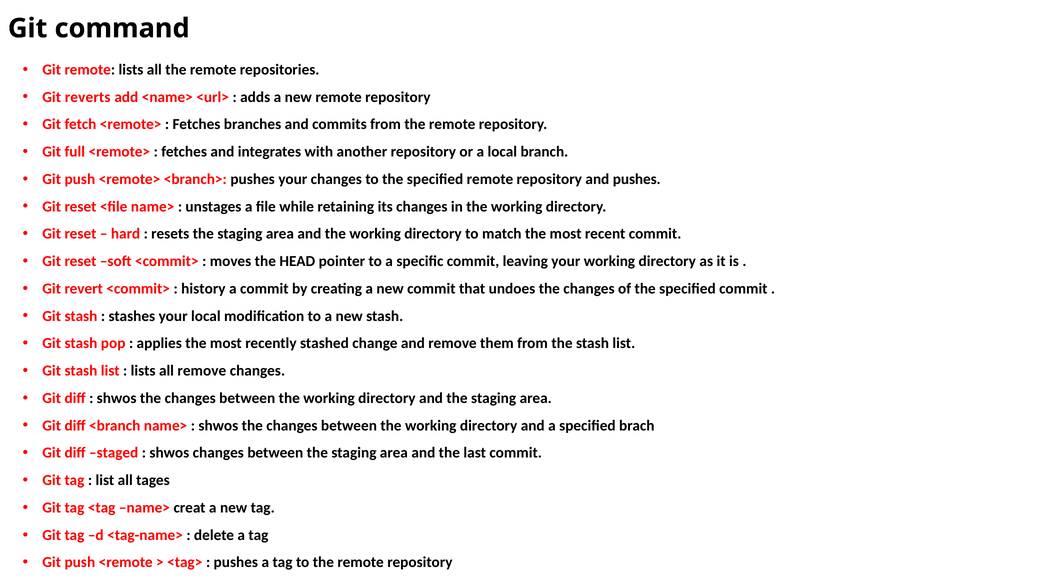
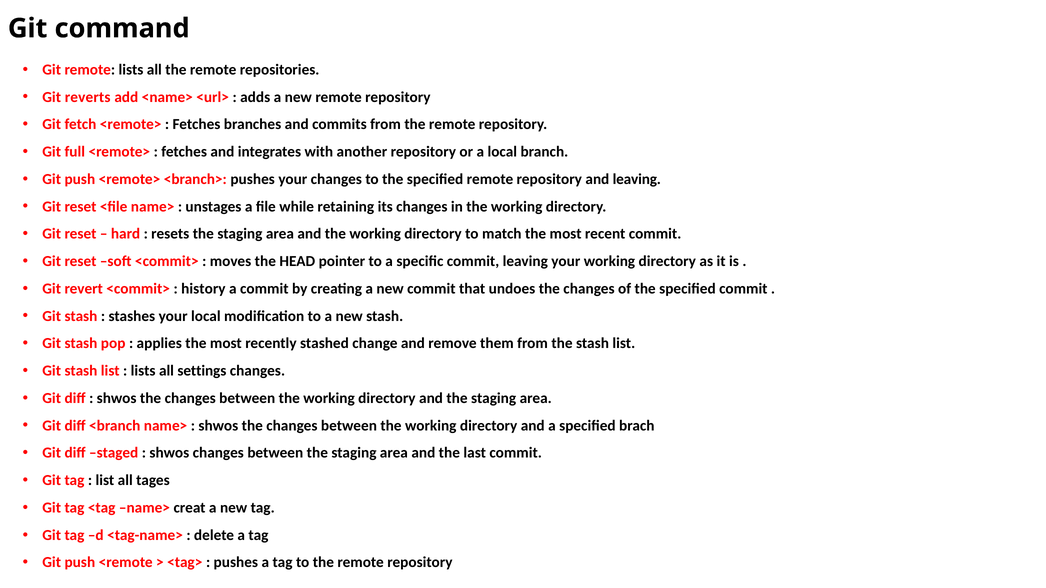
and pushes: pushes -> leaving (637, 179)
all remove: remove -> settings (202, 371)
